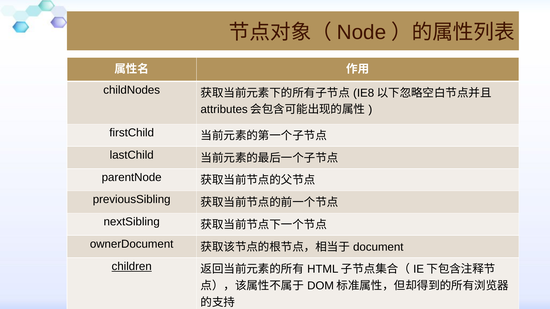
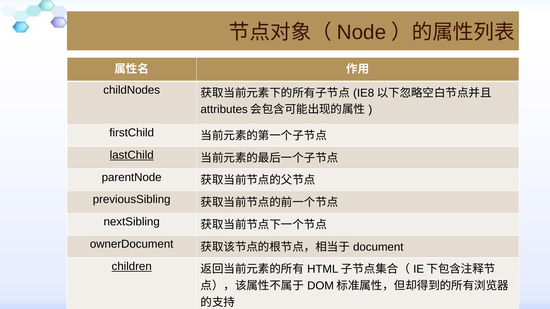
lastChild underline: none -> present (132, 155)
